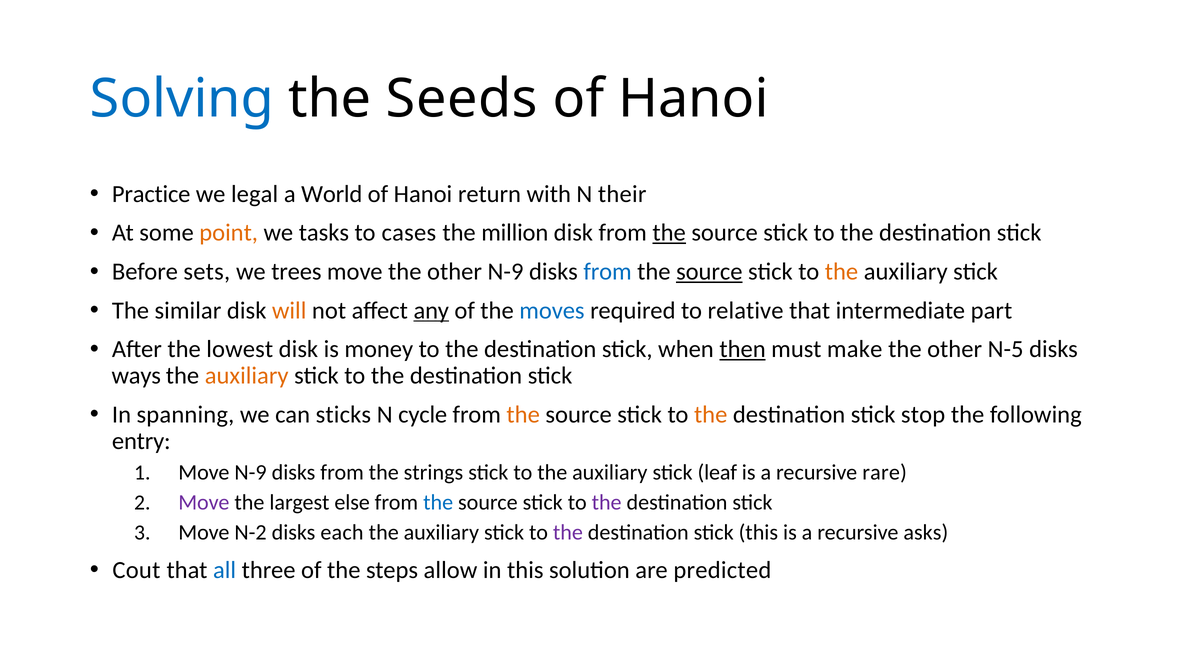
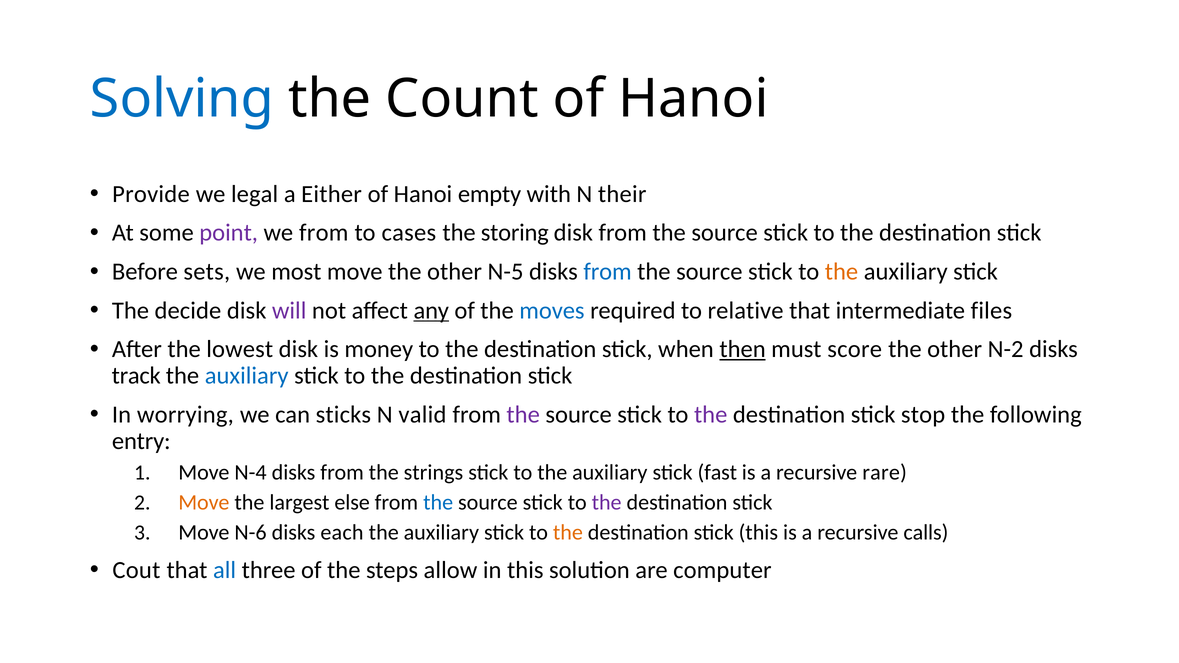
Seeds: Seeds -> Count (462, 99)
Practice: Practice -> Provide (151, 194)
World: World -> Either (332, 194)
return: return -> empty (490, 194)
point colour: orange -> purple (229, 233)
we tasks: tasks -> from (324, 233)
million: million -> storing (515, 233)
the underline: present -> none (669, 233)
trees: trees -> most (296, 272)
other N-9: N-9 -> N-5 (506, 272)
source underline: present -> none (709, 272)
similar: similar -> decide (188, 311)
will colour: orange -> purple (289, 311)
part: part -> files (991, 311)
make: make -> score (855, 349)
N-5: N-5 -> N-2 (1006, 349)
ways: ways -> track (136, 376)
auxiliary colour: orange -> blue (247, 376)
spanning: spanning -> worrying (185, 415)
cycle: cycle -> valid (422, 415)
the colour: orange -> purple (523, 415)
the colour: orange -> purple (711, 415)
Move N-9: N-9 -> N-4 (251, 473)
leaf: leaf -> fast (717, 473)
Move colour: purple -> orange (204, 503)
N-2: N-2 -> N-6 (251, 533)
the colour: purple -> orange (568, 533)
asks: asks -> calls (926, 533)
predicted: predicted -> computer (722, 570)
